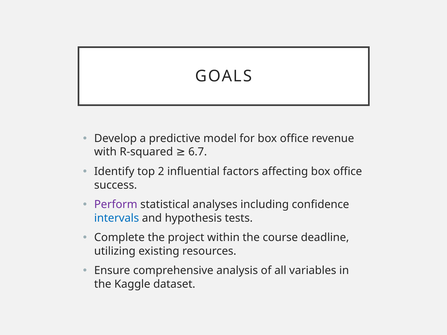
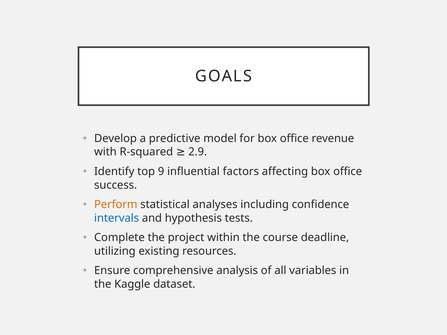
6.7: 6.7 -> 2.9 (198, 152)
2: 2 -> 9 (161, 172)
Perform colour: purple -> orange (116, 205)
